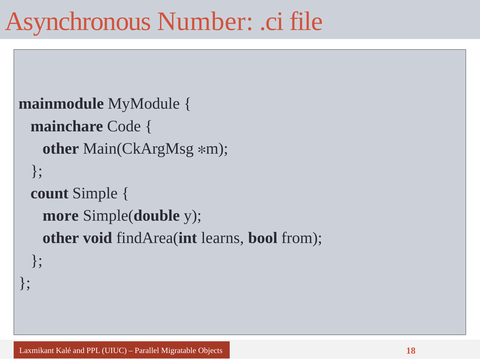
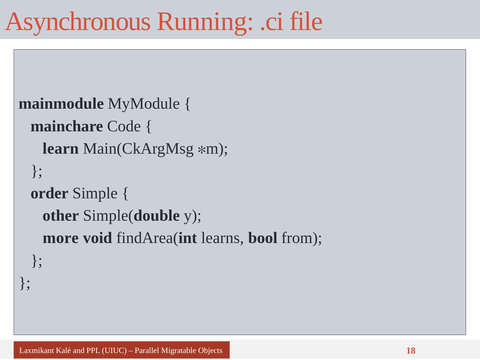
Number: Number -> Running (205, 21)
other: other -> learn (61, 148)
count: count -> order (50, 193)
more: more -> other (61, 216)
other: other -> more (61, 238)
